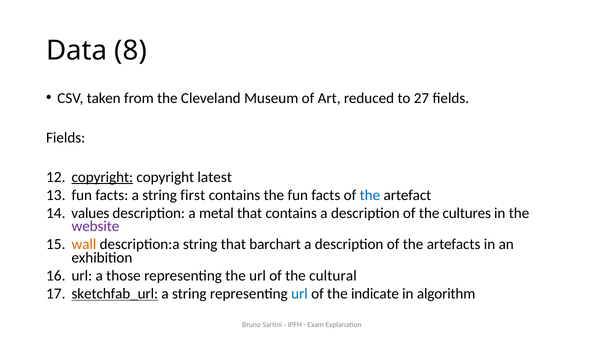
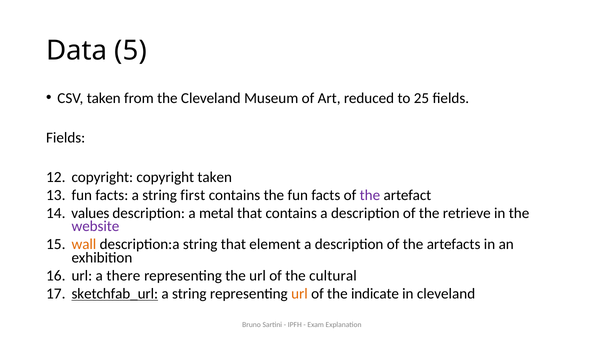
8: 8 -> 5 (131, 51)
27: 27 -> 25 (421, 98)
copyright underline: present -> none (102, 177)
copyright latest: latest -> taken (215, 177)
the colour: blue -> purple (370, 195)
cultures: cultures -> retrieve (467, 213)
barchart: barchart -> element (275, 244)
those: those -> there (123, 275)
url colour: blue -> orange (299, 294)
in algorithm: algorithm -> cleveland (446, 294)
